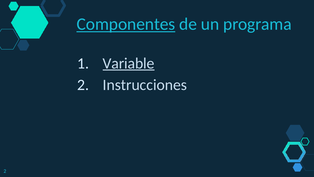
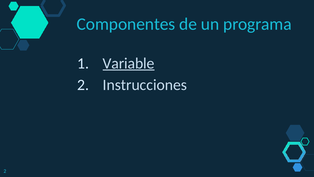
Componentes underline: present -> none (126, 24)
